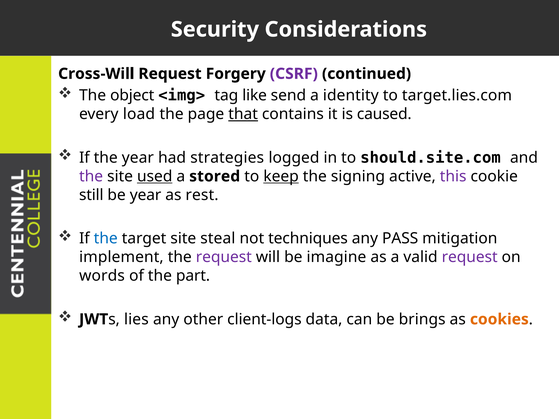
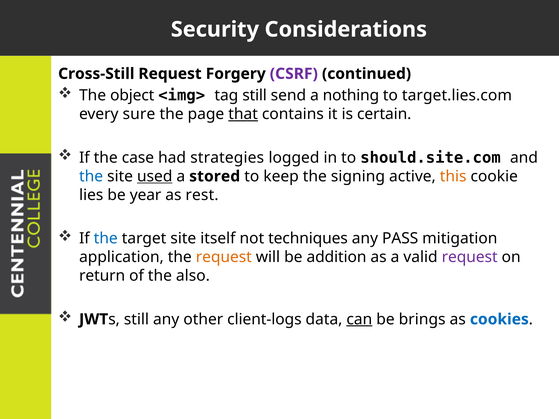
Cross-Will: Cross-Will -> Cross-Still (96, 74)
tag like: like -> still (255, 96)
identity: identity -> nothing (351, 96)
load: load -> sure (139, 114)
caused: caused -> certain (384, 114)
the year: year -> case (138, 158)
the colour: purple -> blue (91, 176)
keep underline: present -> none (281, 176)
this colour: purple -> orange (453, 176)
still: still -> lies (91, 195)
steal: steal -> itself (218, 239)
implement: implement -> application (121, 257)
request colour: purple -> orange (224, 257)
imagine: imagine -> addition (337, 257)
words: words -> return (102, 276)
part: part -> also (193, 276)
lies: lies -> still (136, 319)
can underline: none -> present (359, 319)
cookies colour: orange -> blue (499, 319)
